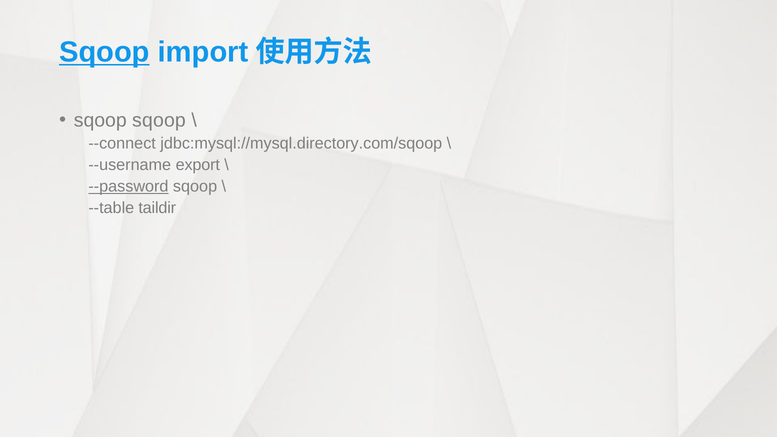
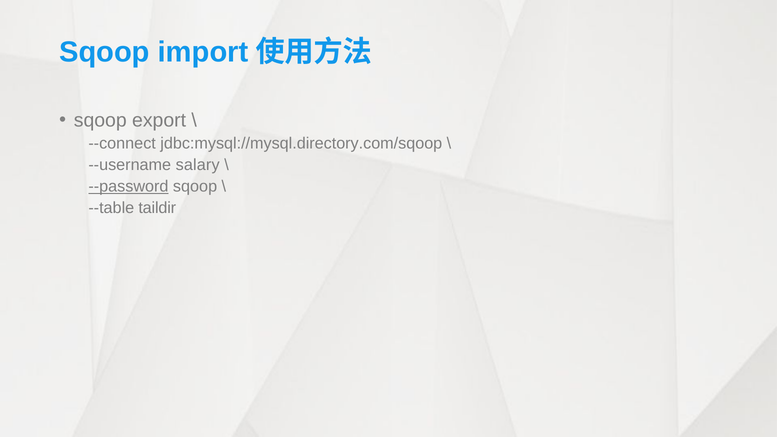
Sqoop underline: present -> none (104, 52)
sqoop sqoop: sqoop -> export (159, 120)
export: export -> salary (198, 165)
